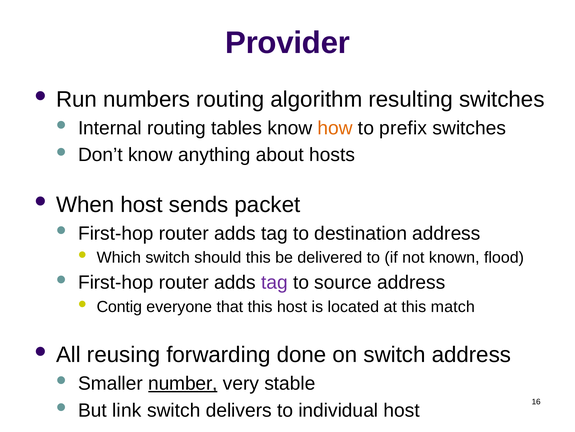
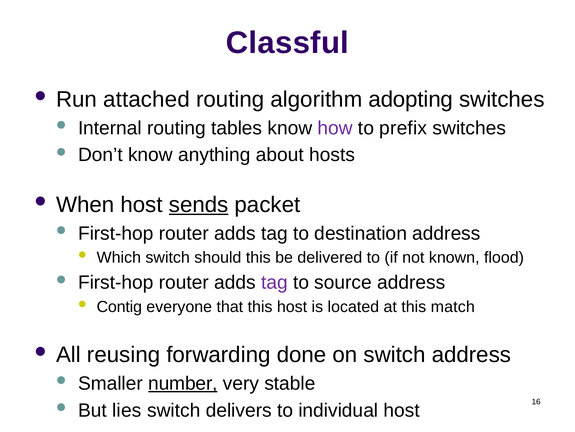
Provider: Provider -> Classful (287, 43)
numbers: numbers -> attached (147, 99)
resulting: resulting -> adopting (411, 99)
how colour: orange -> purple (335, 128)
sends underline: none -> present (199, 204)
link: link -> lies (127, 410)
